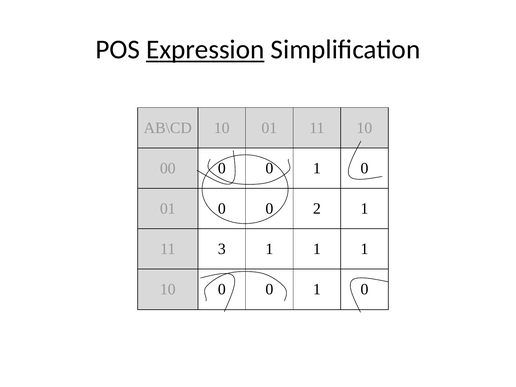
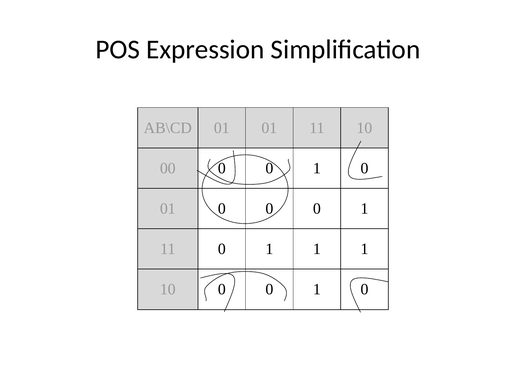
Expression underline: present -> none (205, 50)
AB\CD 10: 10 -> 01 (222, 128)
0 0 2: 2 -> 0 (317, 209)
11 3: 3 -> 0 (222, 249)
